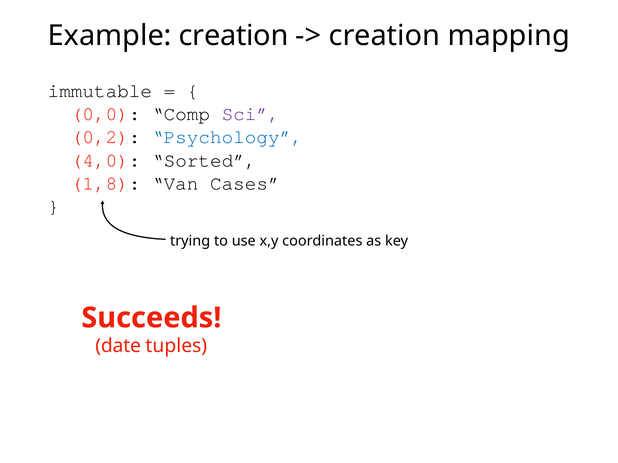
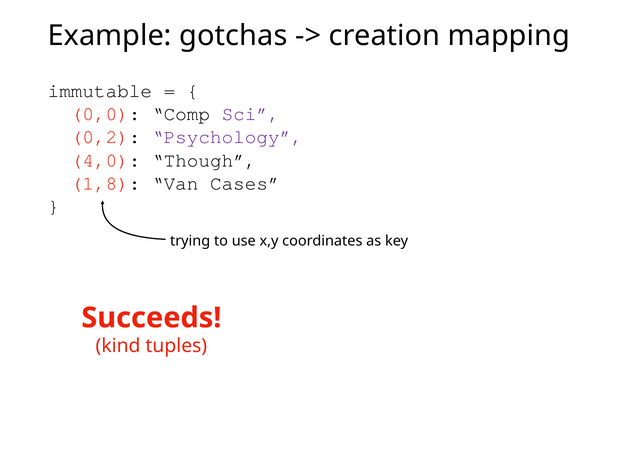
Example creation: creation -> gotchas (233, 36)
Psychology colour: blue -> purple (227, 137)
Sorted: Sorted -> Though (204, 160)
date: date -> kind (118, 346)
